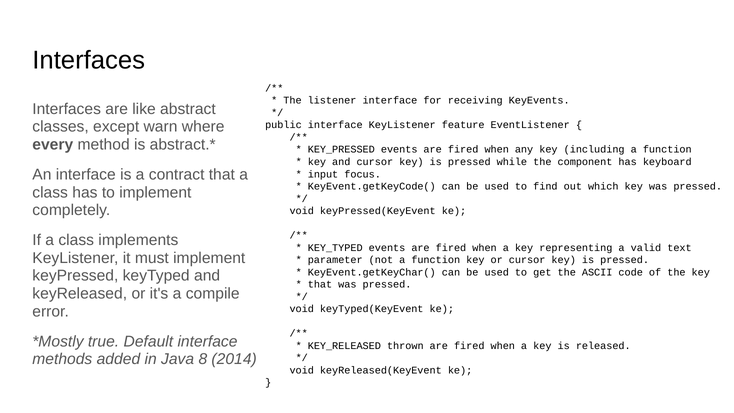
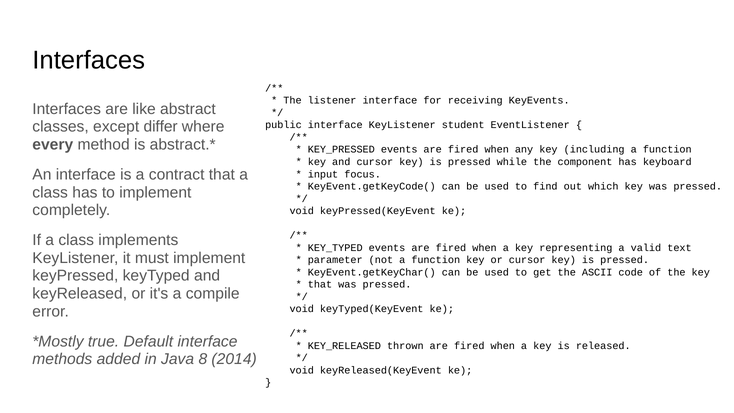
warn: warn -> differ (161, 127)
feature: feature -> student (463, 125)
